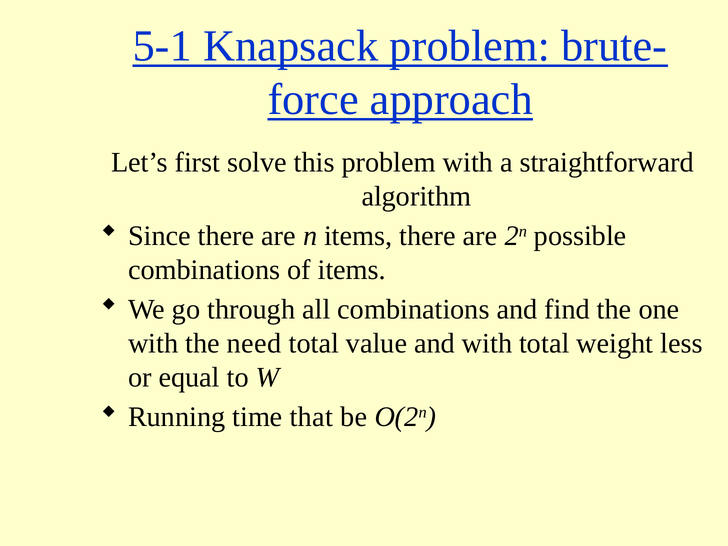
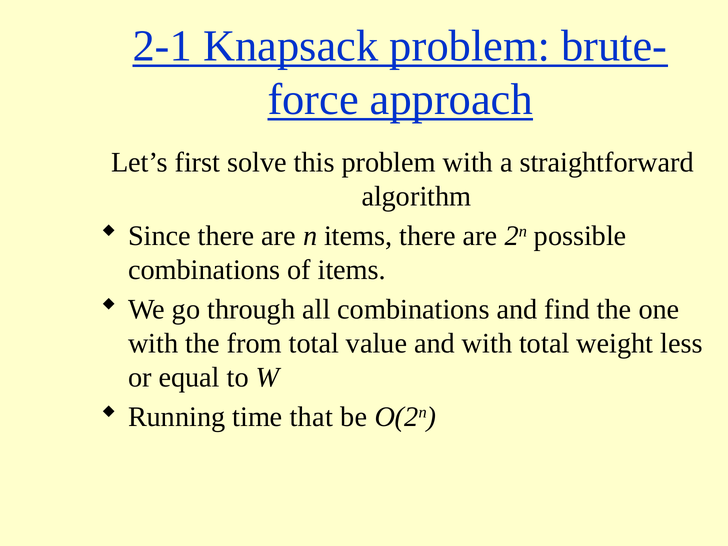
5-1: 5-1 -> 2-1 (162, 46)
need: need -> from (254, 343)
